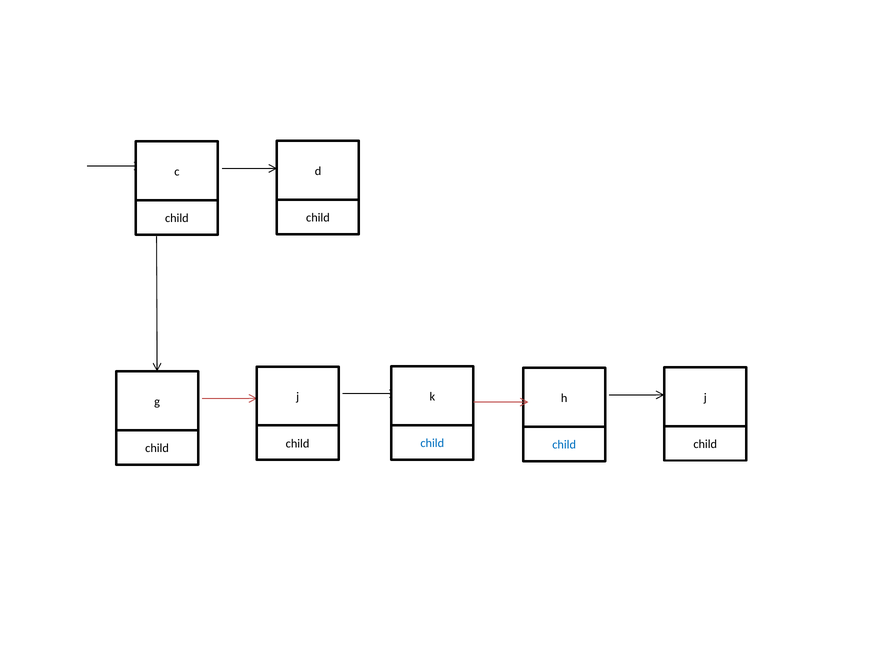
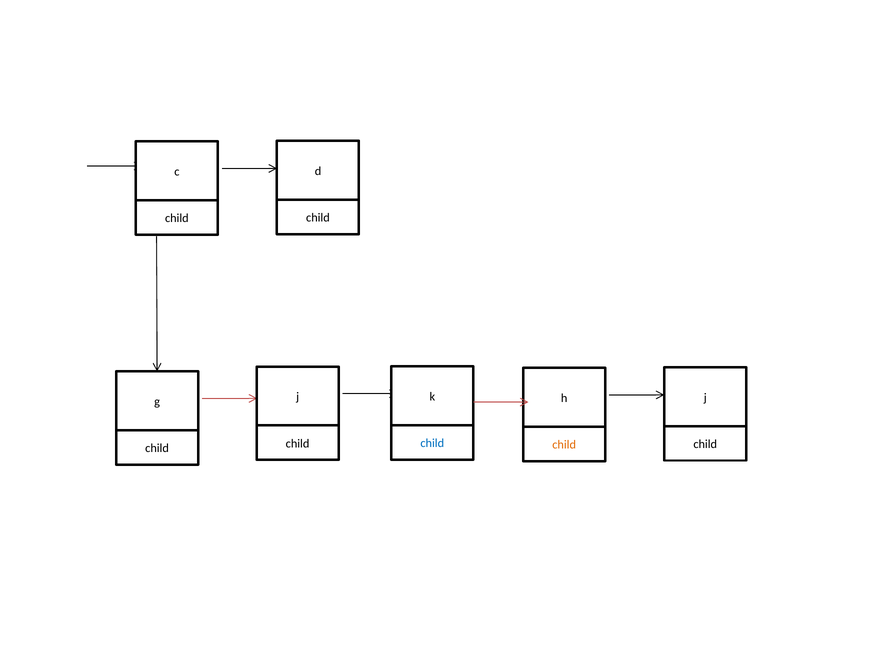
child colour: blue -> orange (564, 445)
